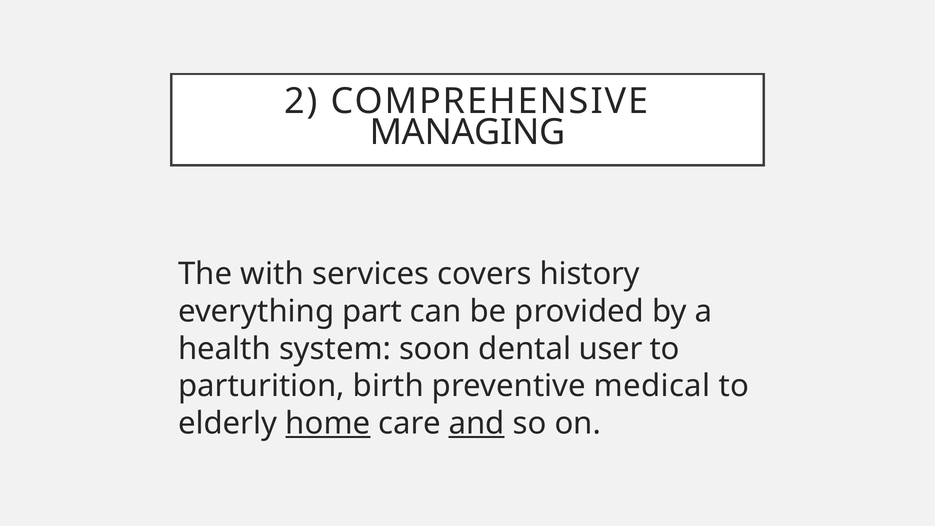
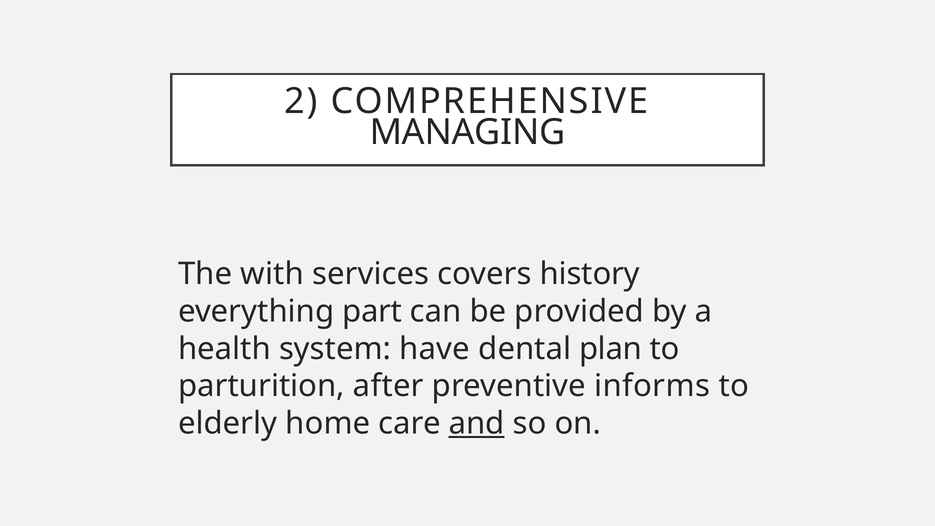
soon: soon -> have (435, 349)
user: user -> plan (611, 349)
birth: birth -> after (388, 386)
medical: medical -> informs (652, 386)
home underline: present -> none (328, 423)
